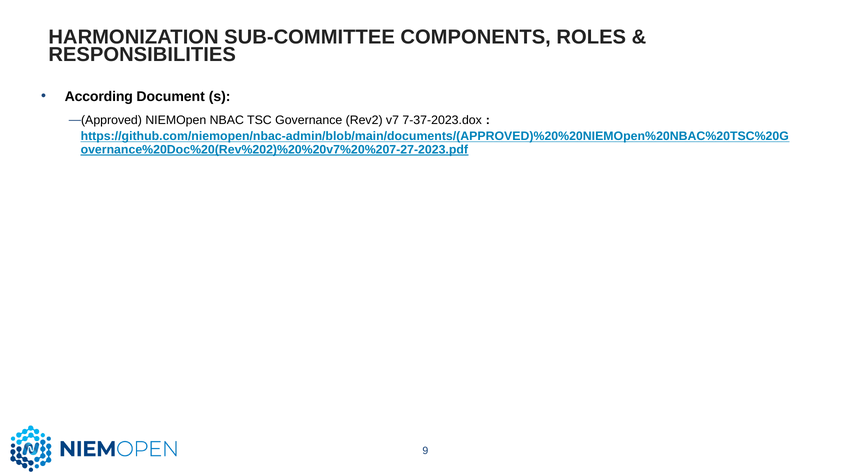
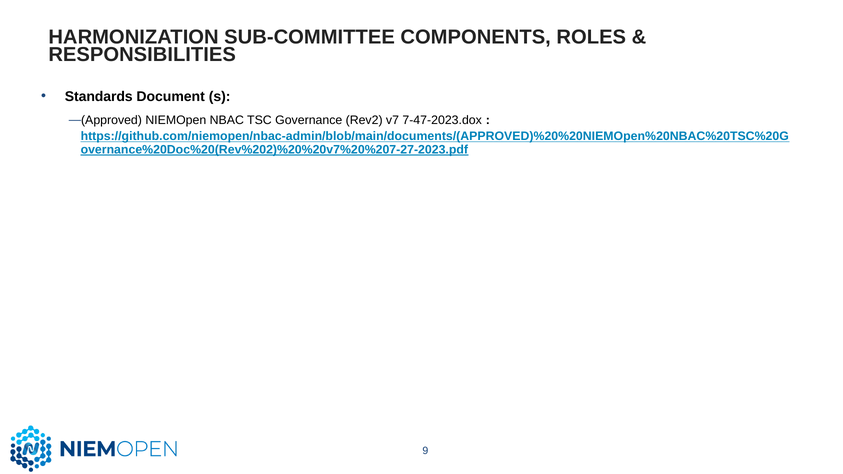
According: According -> Standards (99, 97)
7-37-2023.dox: 7-37-2023.dox -> 7-47-2023.dox (442, 120)
